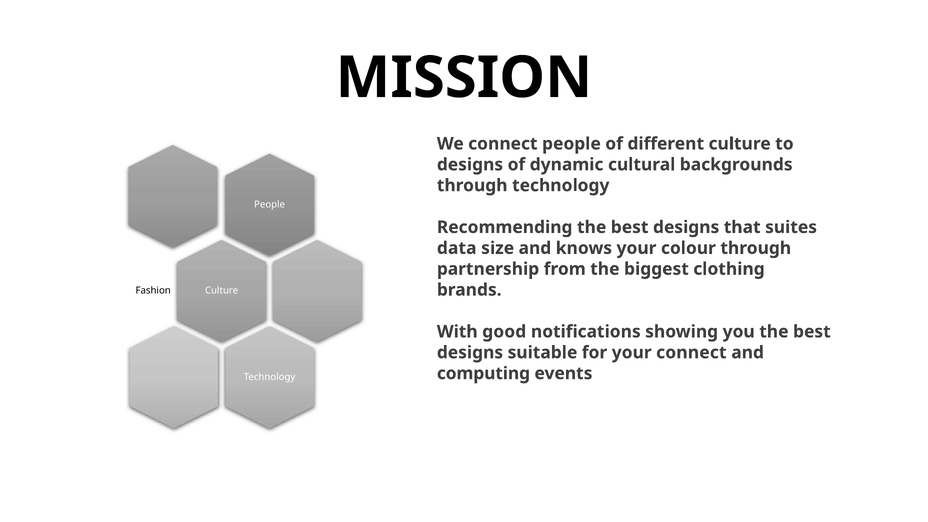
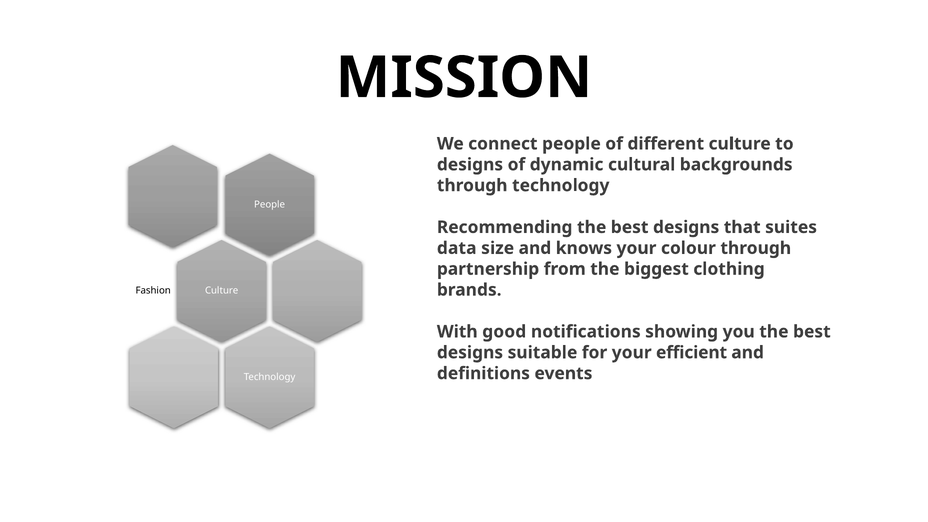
your connect: connect -> efficient (692, 353)
computing: computing -> definitions (483, 373)
